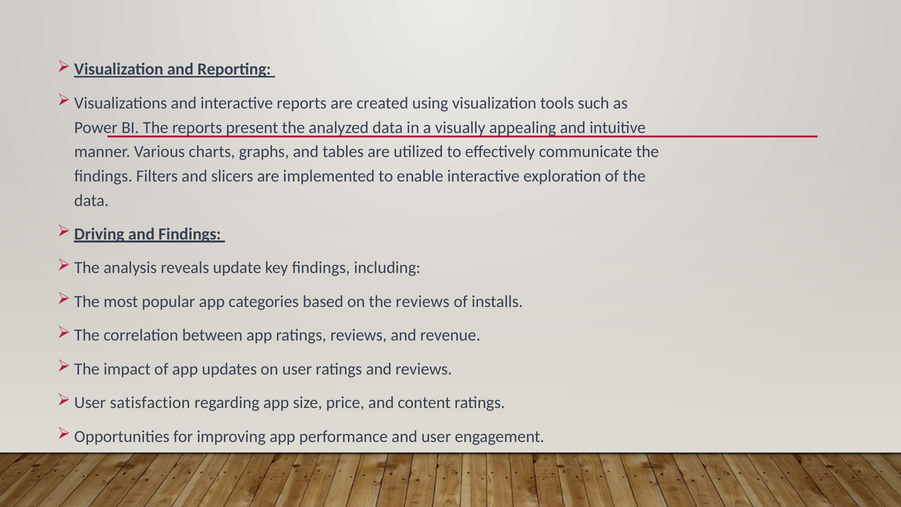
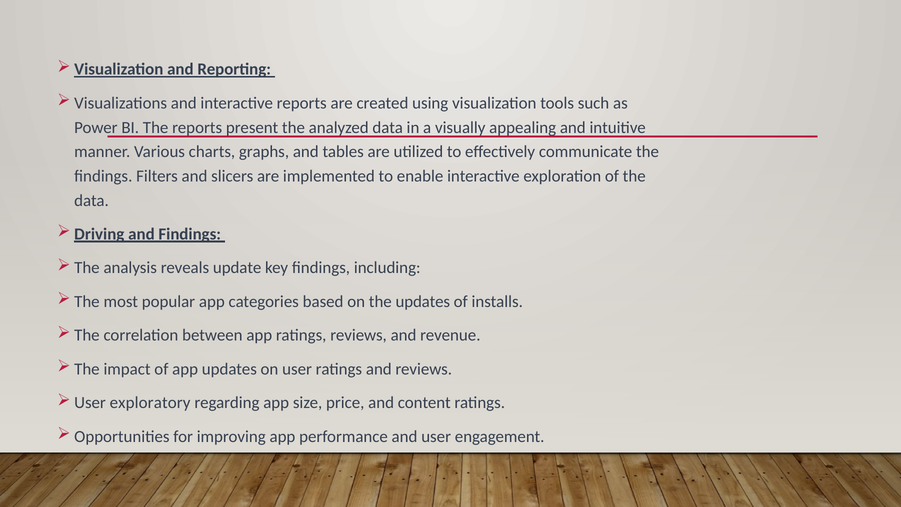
the reviews: reviews -> updates (423, 301)
satisfaction: satisfaction -> exploratory (150, 403)
